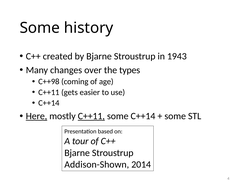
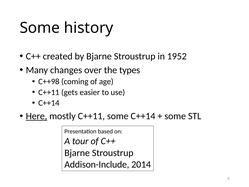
1943: 1943 -> 1952 (177, 56)
C++11 underline: present -> none (91, 116)
Addison-Shown: Addison-Shown -> Addison-Include (97, 164)
